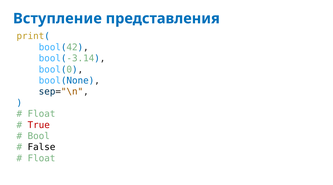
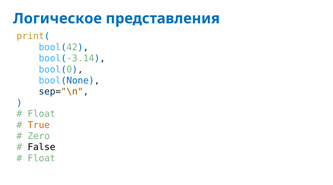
Вступление: Вступление -> Логическое (57, 18)
True colour: red -> orange (39, 125)
Bool: Bool -> Zero (39, 136)
